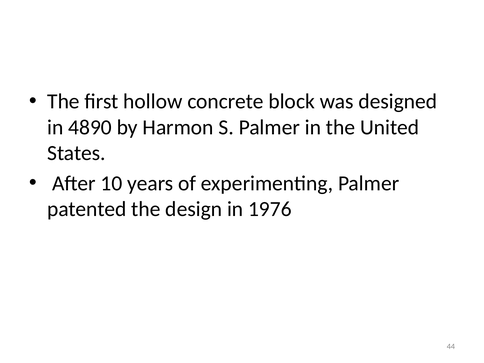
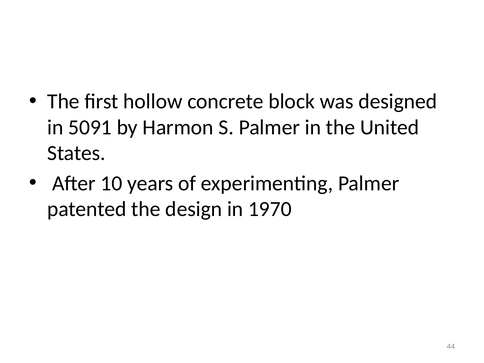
4890: 4890 -> 5091 (90, 127)
1976: 1976 -> 1970 (270, 209)
